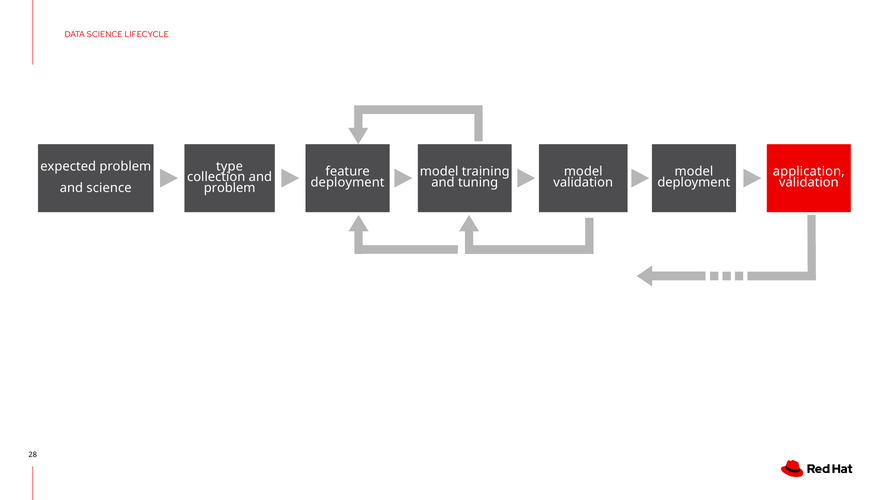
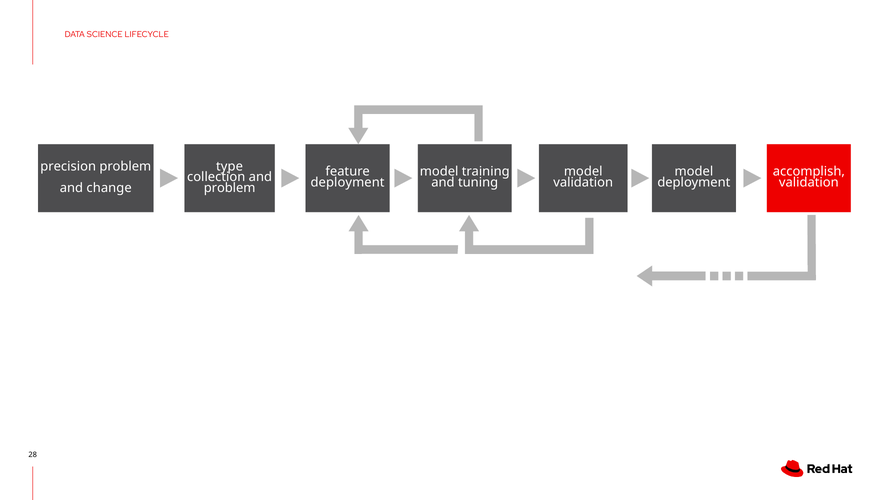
expected: expected -> precision (68, 166)
application: application -> accomplish (809, 172)
and science: science -> change (109, 188)
